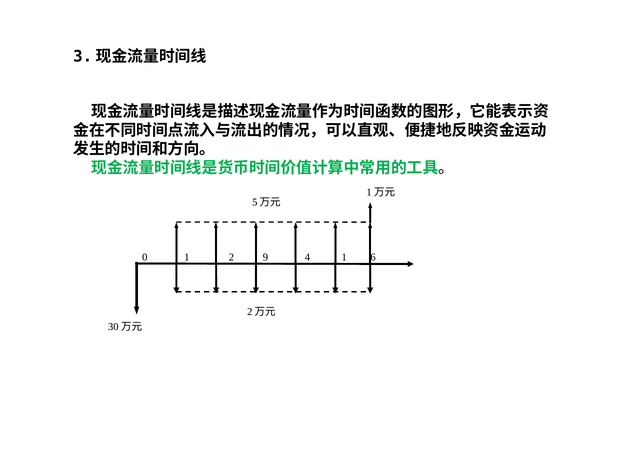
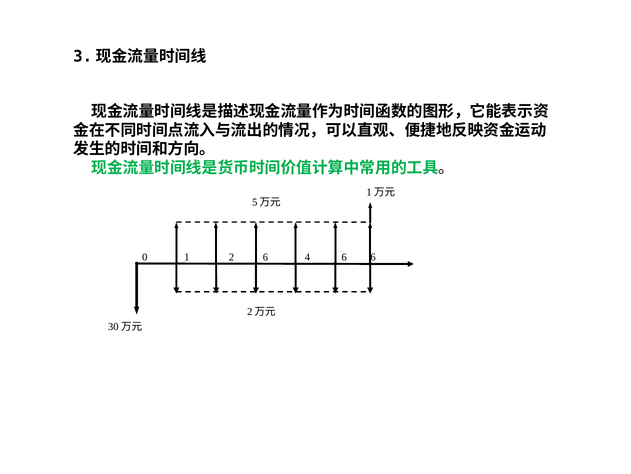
2 9: 9 -> 6 (265, 257)
4 1: 1 -> 6 (344, 257)
